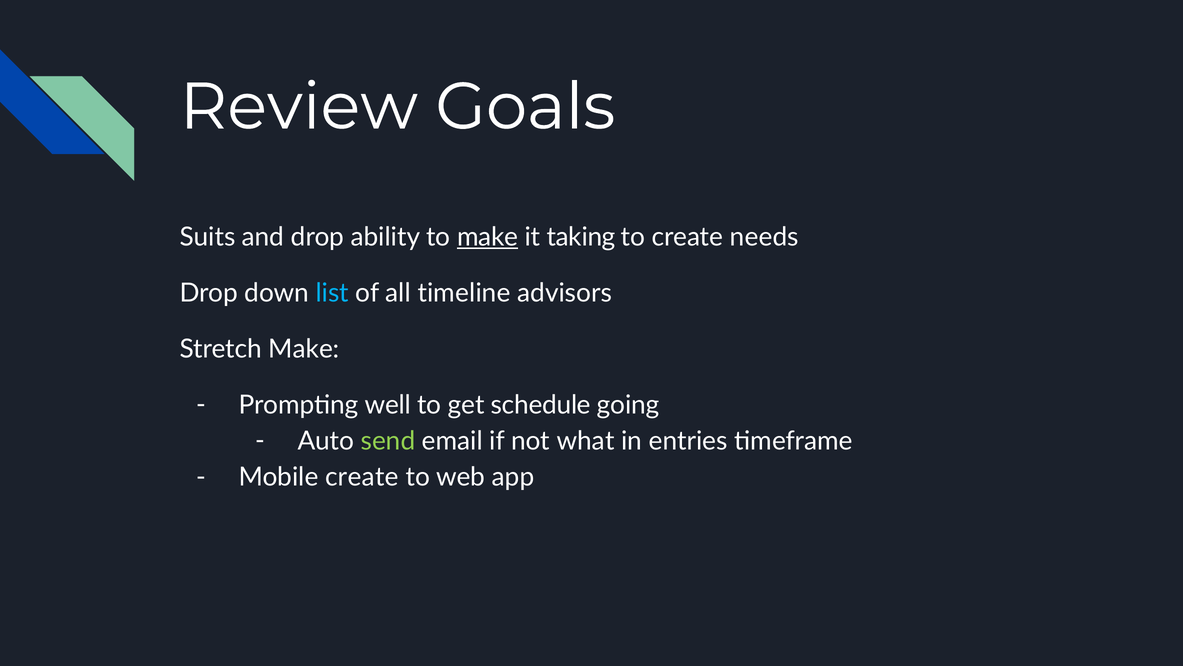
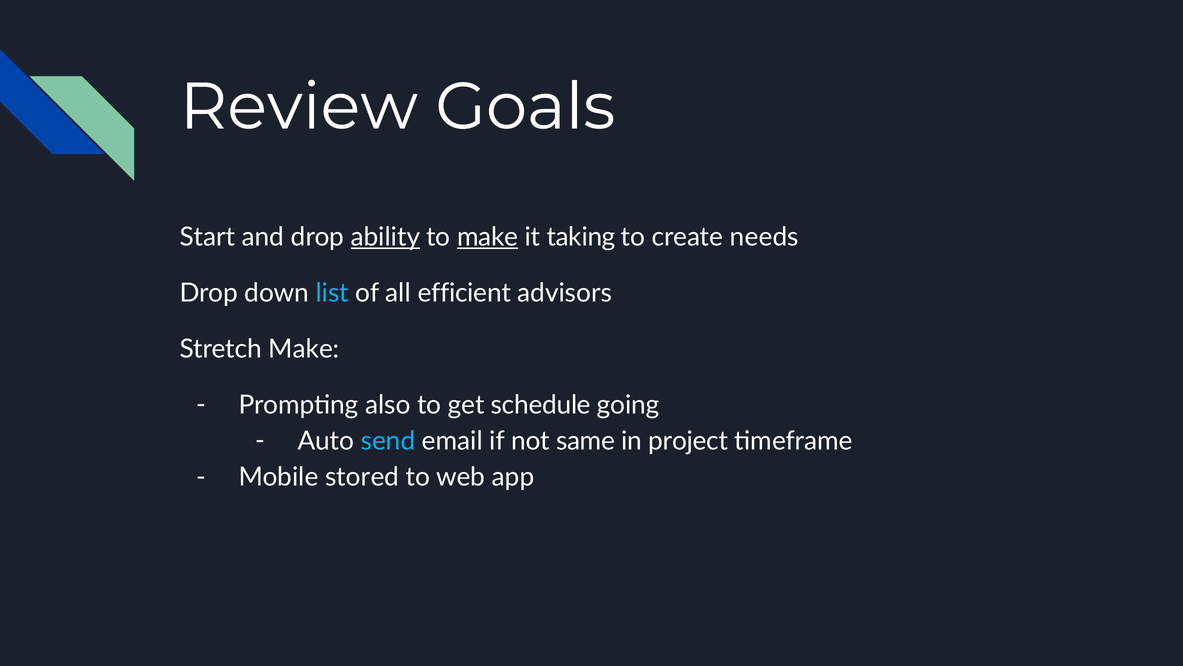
Suits: Suits -> Start (208, 237)
ability underline: none -> present (385, 237)
timeline: timeline -> efficient (464, 293)
well: well -> also (388, 405)
send colour: light green -> light blue (388, 441)
what: what -> same (586, 441)
entries: entries -> project (688, 441)
Mobile create: create -> stored (362, 477)
